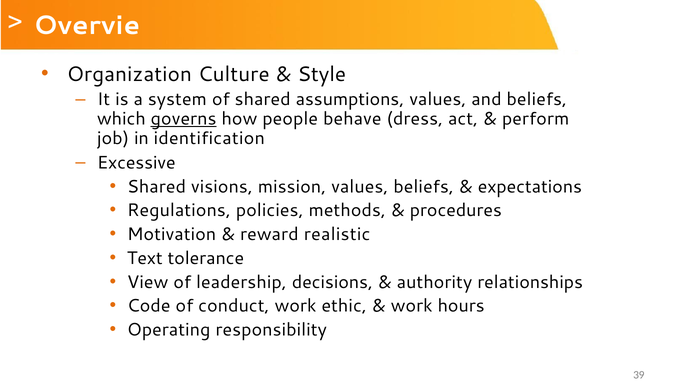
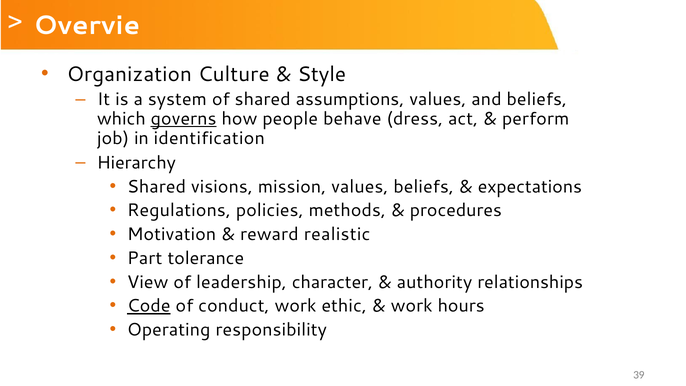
Excessive: Excessive -> Hierarchy (136, 163)
Text: Text -> Part (145, 258)
decisions: decisions -> character (332, 282)
Code underline: none -> present (149, 306)
